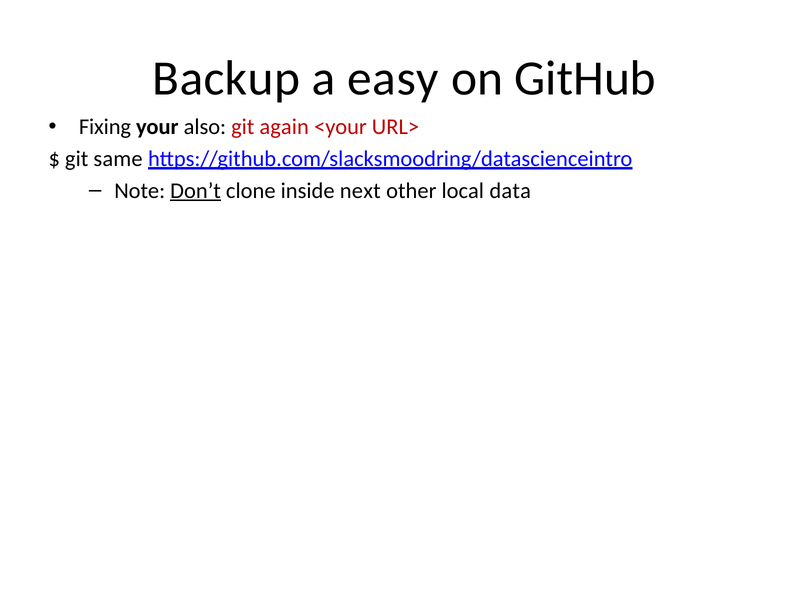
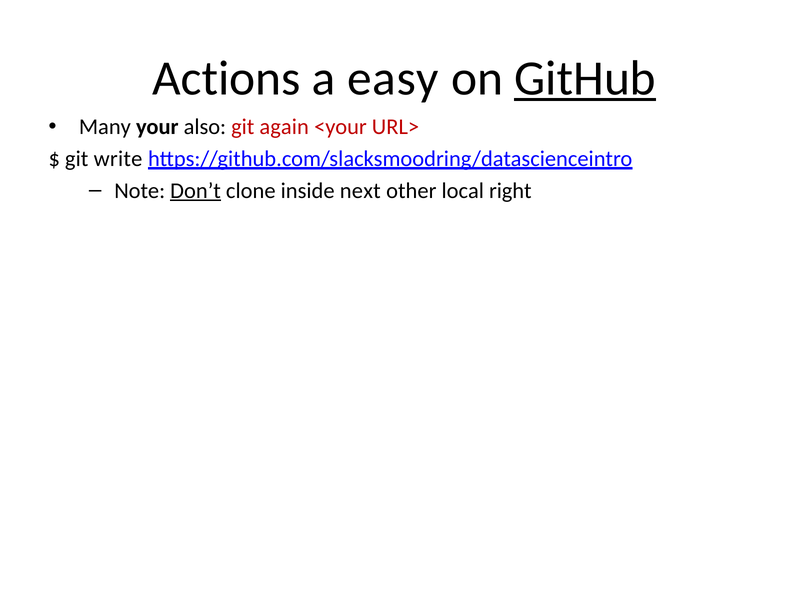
Backup: Backup -> Actions (226, 78)
GitHub underline: none -> present (585, 78)
Fixing: Fixing -> Many (105, 127)
same: same -> write (118, 159)
data: data -> right (510, 191)
